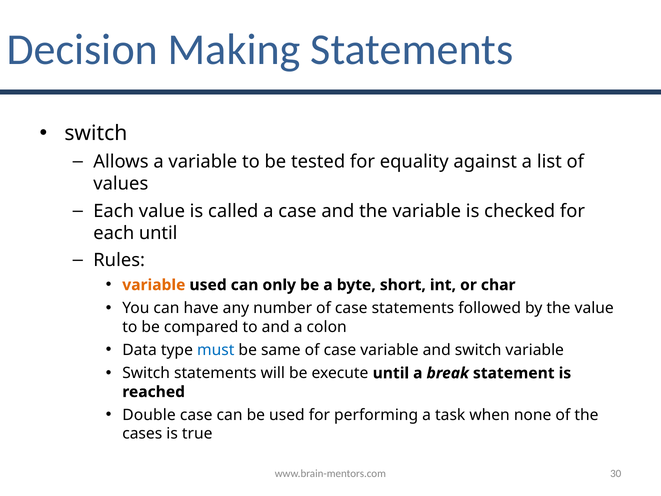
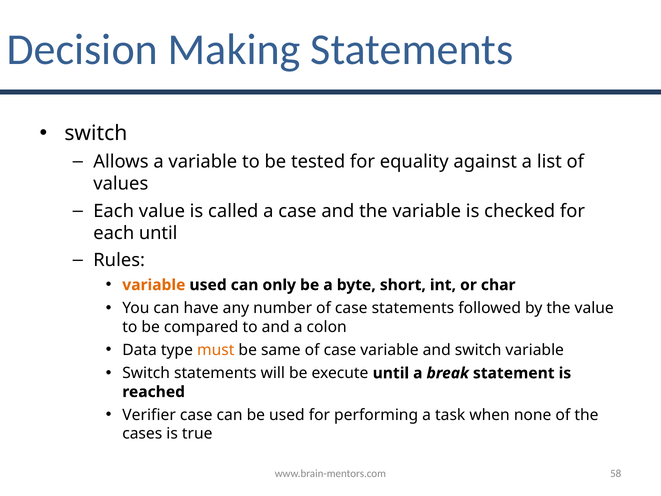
must colour: blue -> orange (216, 350)
Double: Double -> Verifier (149, 415)
30: 30 -> 58 (616, 473)
